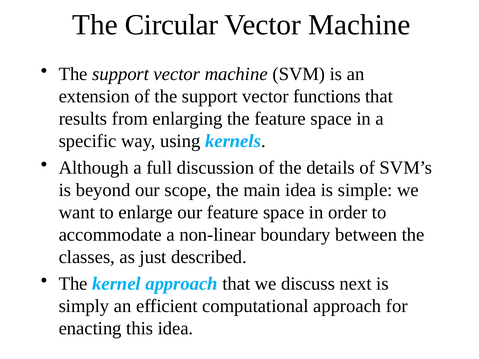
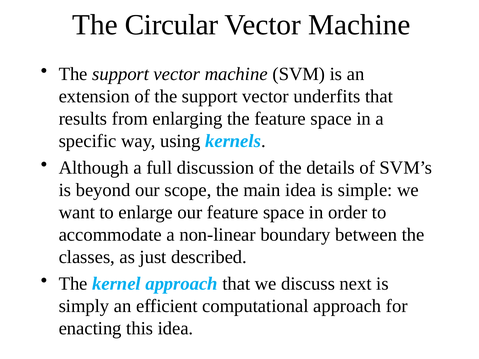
functions: functions -> underfits (327, 96)
